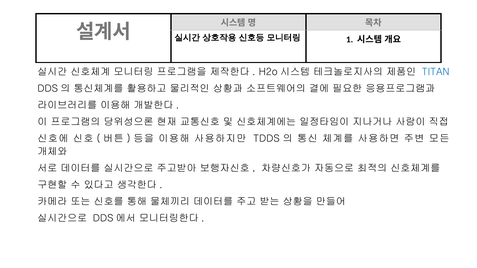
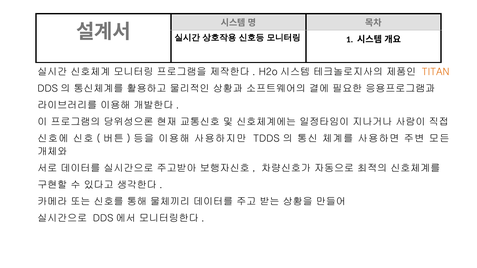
TITAN colour: blue -> orange (436, 72)
